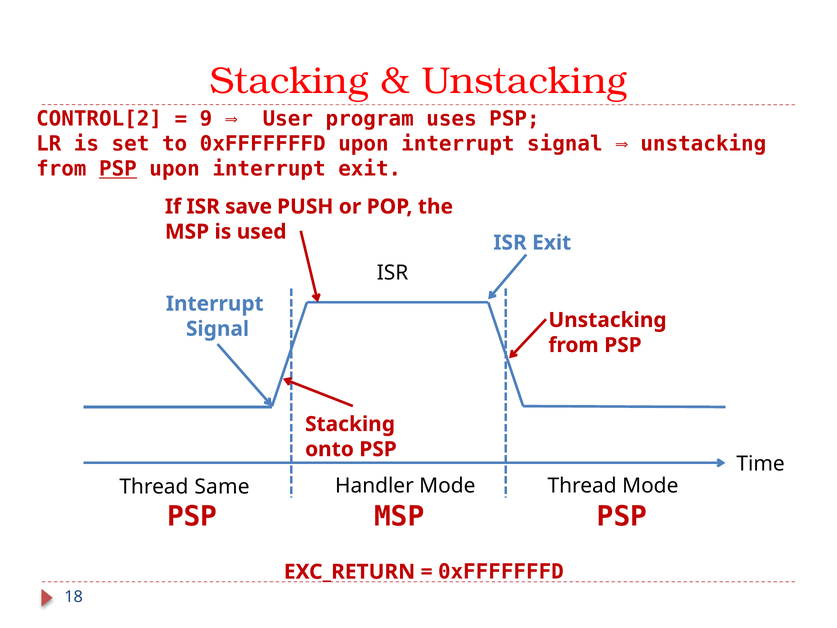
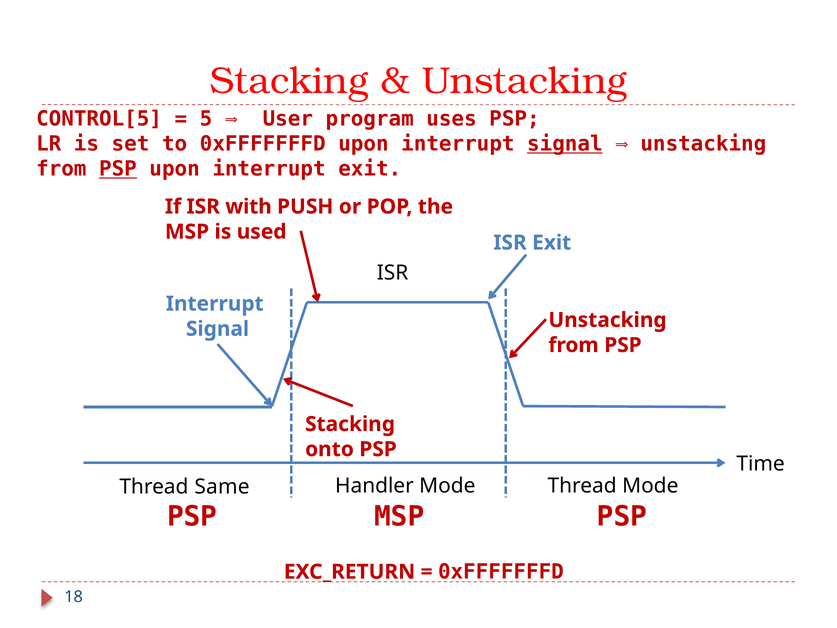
CONTROL[2: CONTROL[2 -> CONTROL[5 (99, 119)
9: 9 -> 5 (206, 119)
signal underline: none -> present (565, 144)
save: save -> with (249, 207)
